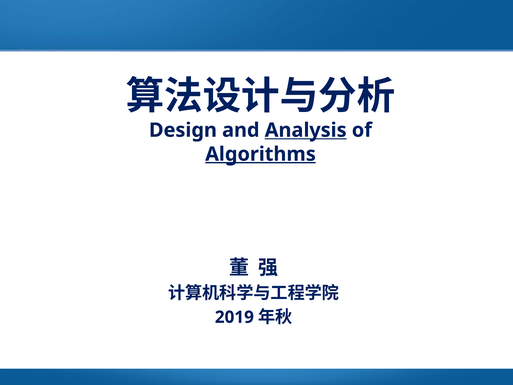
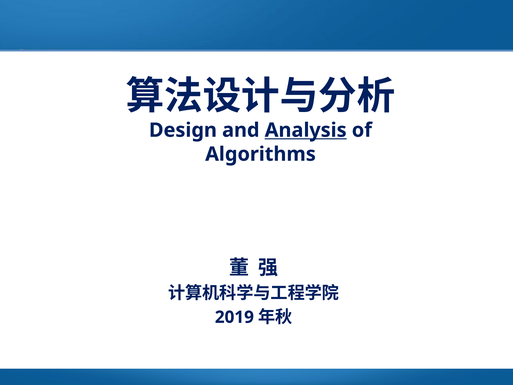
Algorithms underline: present -> none (261, 154)
